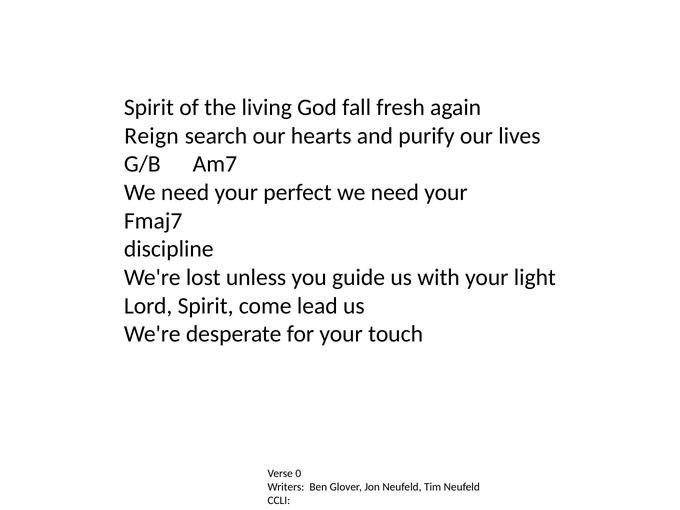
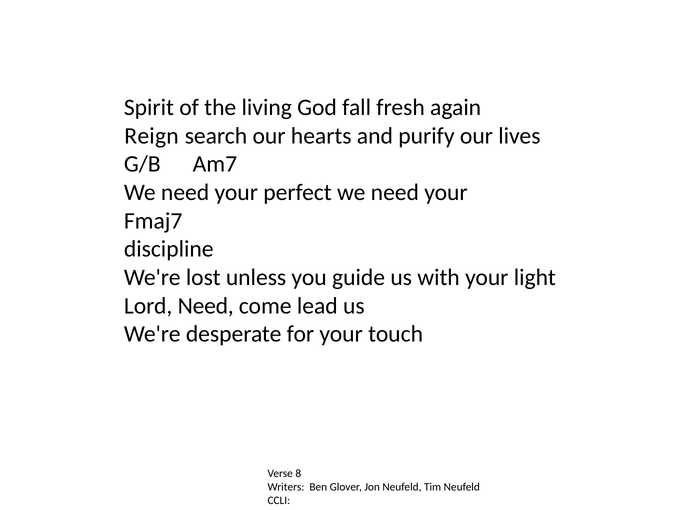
Lord Spirit: Spirit -> Need (206, 306)
0: 0 -> 8 (298, 473)
